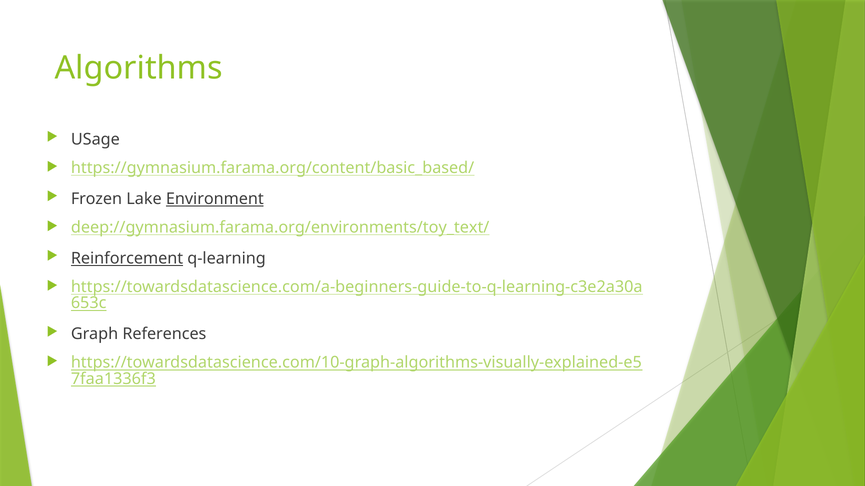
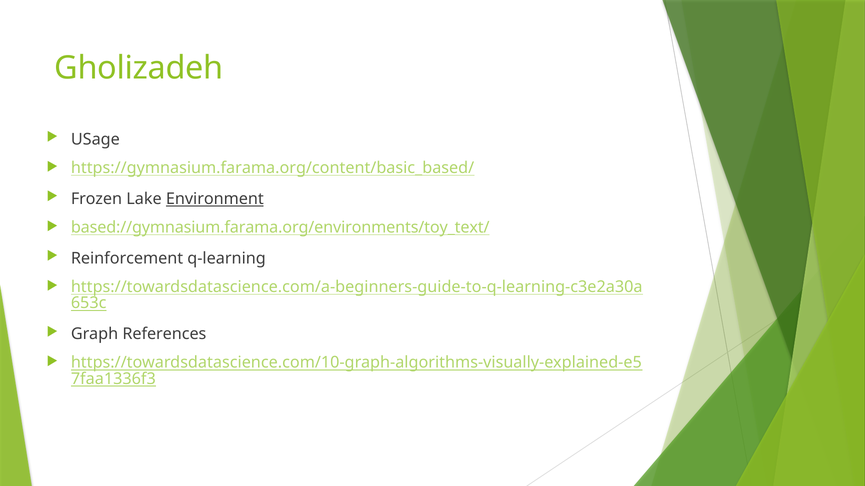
Algorithms: Algorithms -> Gholizadeh (139, 68)
deep://gymnasium.farama.org/environments/toy_text/: deep://gymnasium.farama.org/environments/toy_text/ -> based://gymnasium.farama.org/environments/toy_text/ (280, 228)
Reinforcement underline: present -> none (127, 259)
